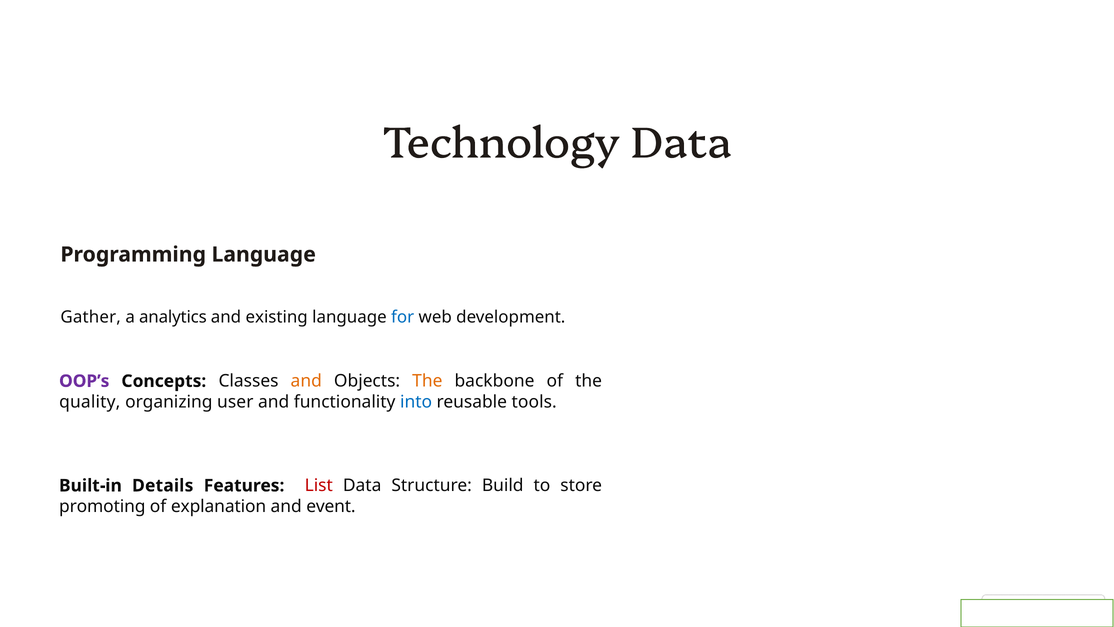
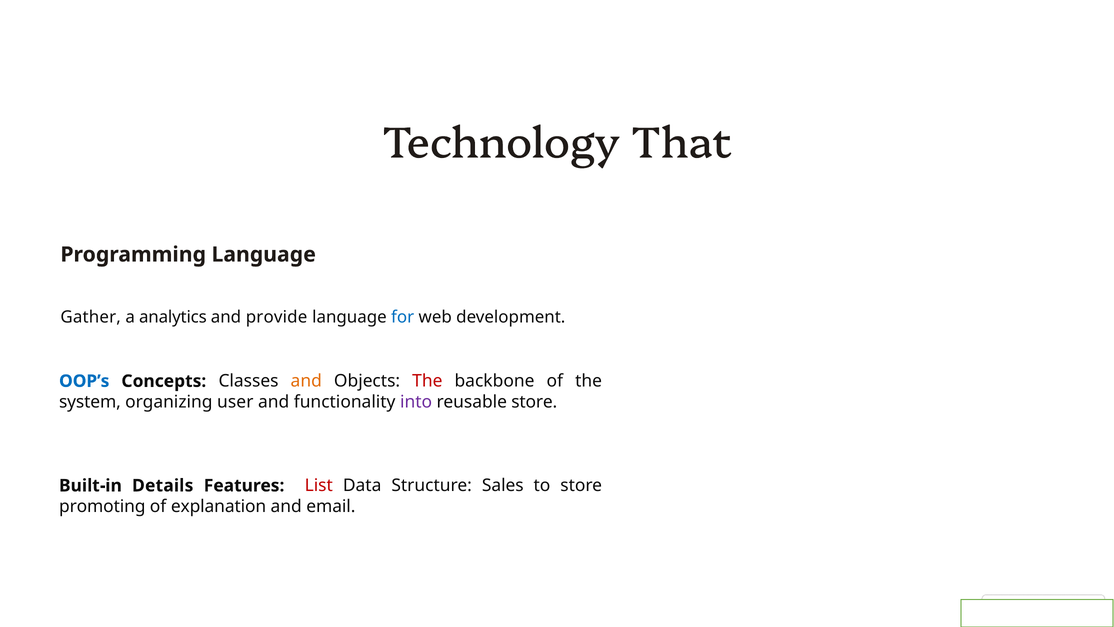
Technology Data: Data -> That (681, 143)
existing: existing -> provide (277, 317)
OOP’s colour: purple -> blue (84, 381)
The colour: orange -> red (427, 381)
quality: quality -> system (90, 402)
into colour: blue -> purple (416, 402)
reusable tools: tools -> store (534, 402)
Build: Build -> Sales (503, 485)
event: event -> email (331, 506)
